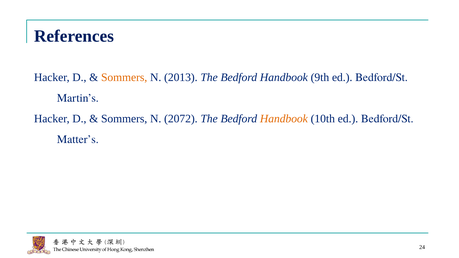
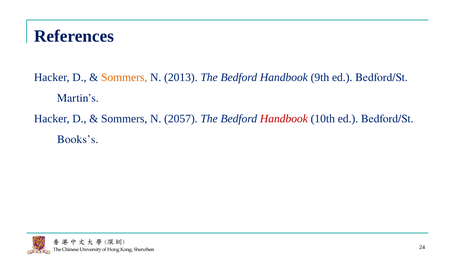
2072: 2072 -> 2057 (181, 119)
Handbook colour: orange -> red (284, 119)
Matter’s: Matter’s -> Books’s (78, 139)
